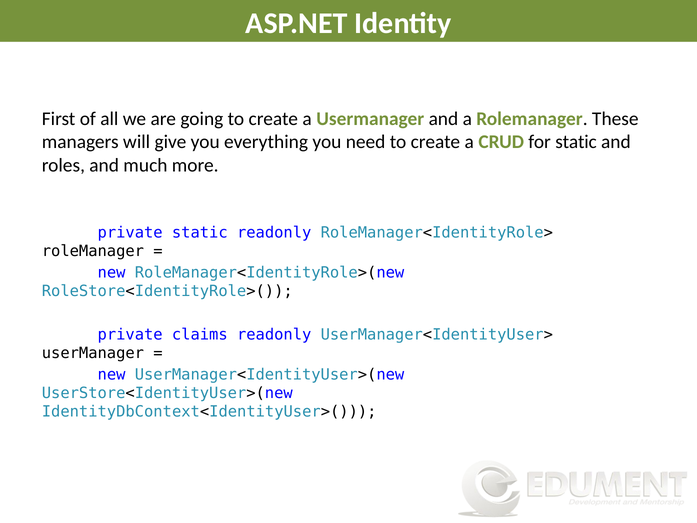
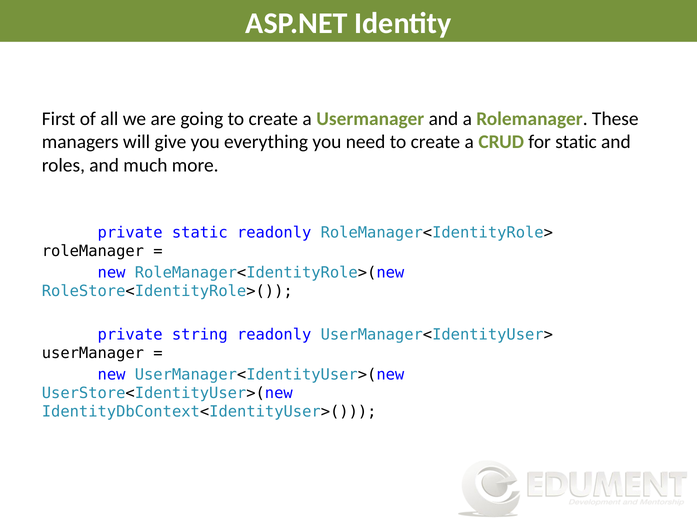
claims: claims -> string (200, 334)
